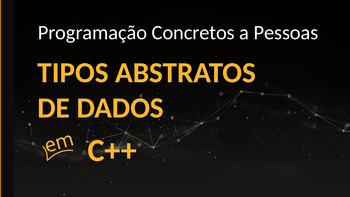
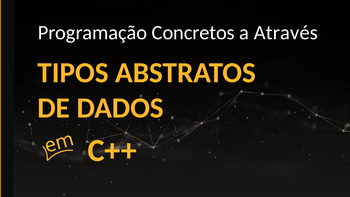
Pessoas: Pessoas -> Através (286, 33)
